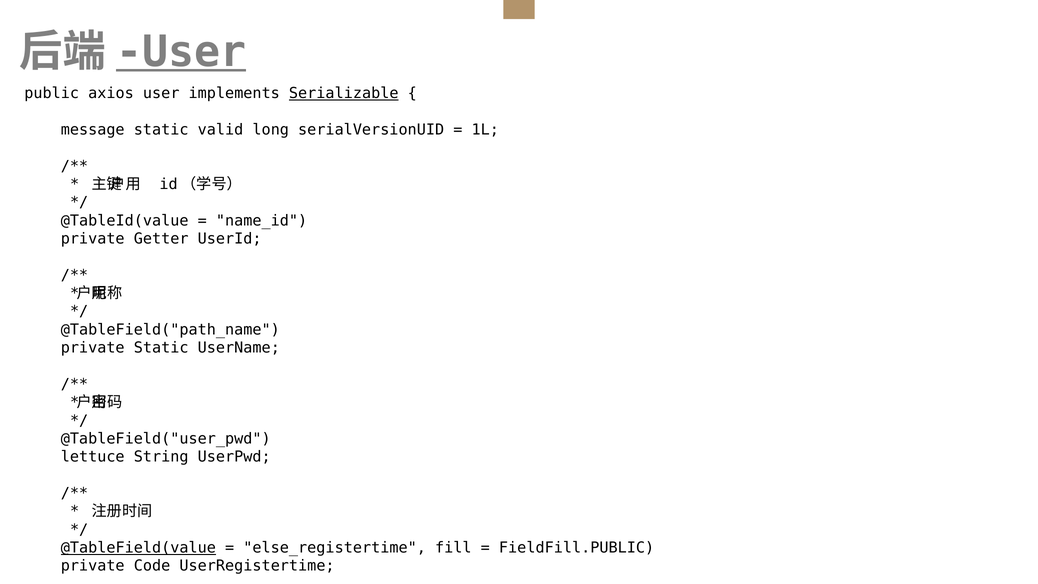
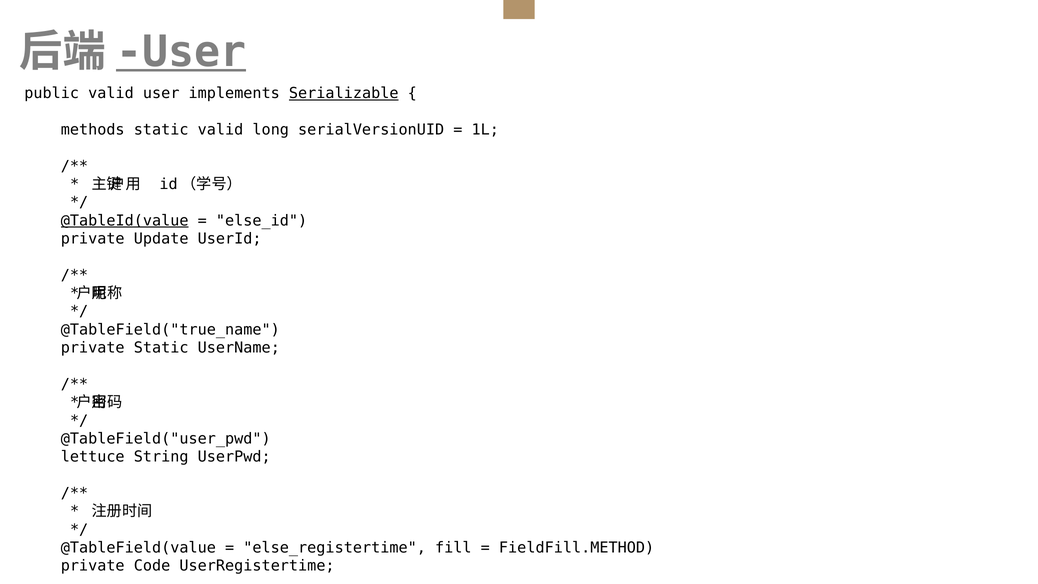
public axios: axios -> valid (111, 93)
message: message -> methods (93, 130)
@TableId(value underline: none -> present (125, 221)
name_id: name_id -> else_id (262, 221)
Getter: Getter -> Update (161, 239)
@TableField("path_name: @TableField("path_name -> @TableField("true_name (170, 330)
@TableField(value underline: present -> none (138, 548)
FieldFill.PUBLIC: FieldFill.PUBLIC -> FieldFill.METHOD (577, 548)
